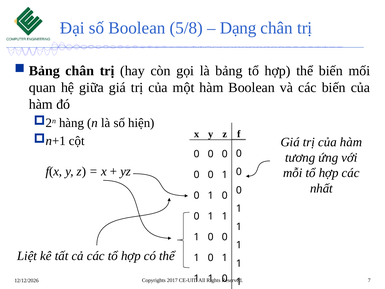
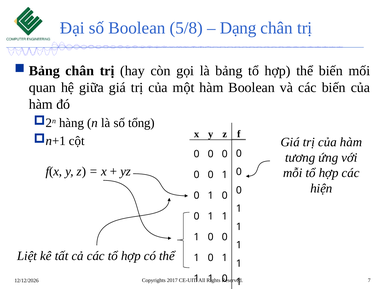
hiện: hiện -> tổng (141, 123)
nhất: nhất -> hiện (321, 188)
